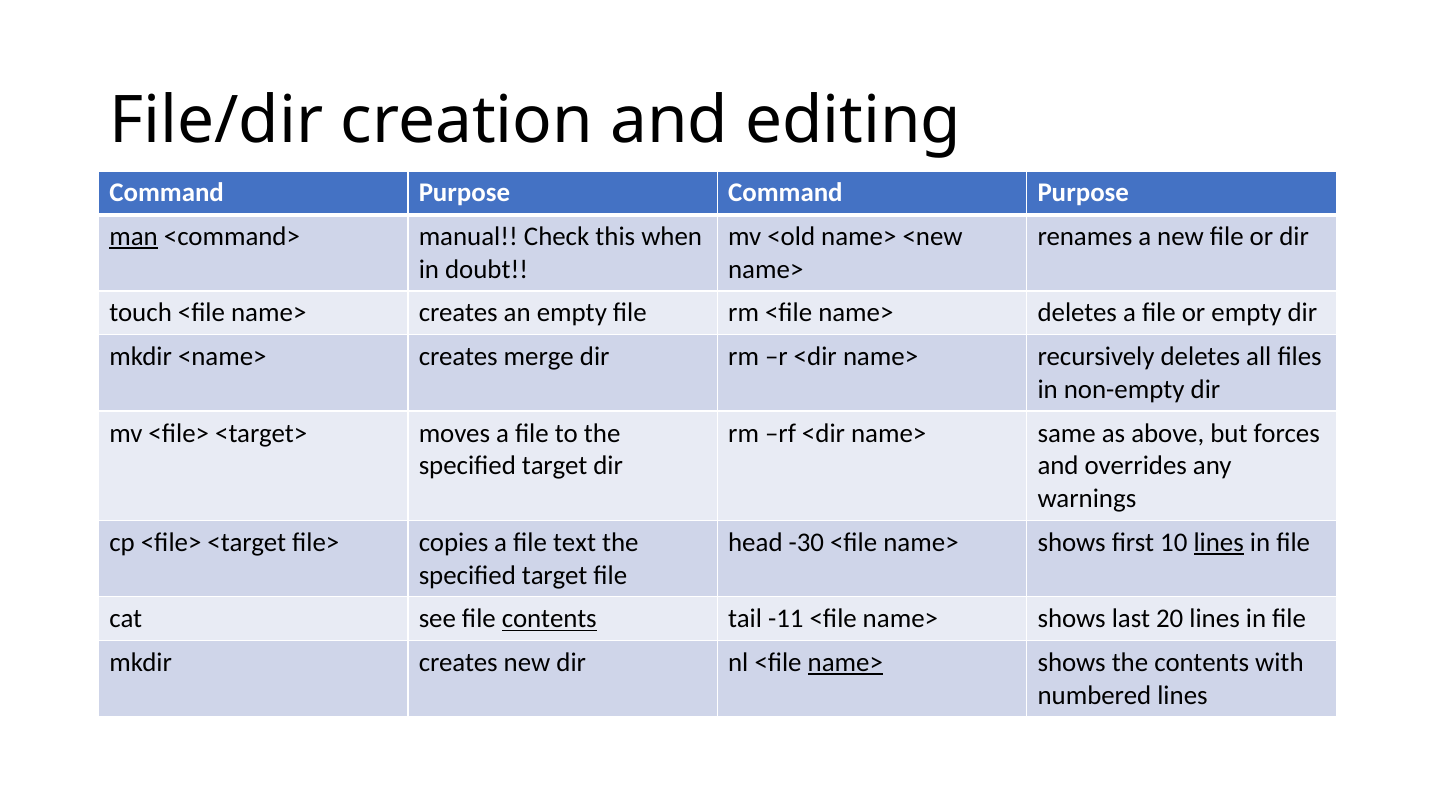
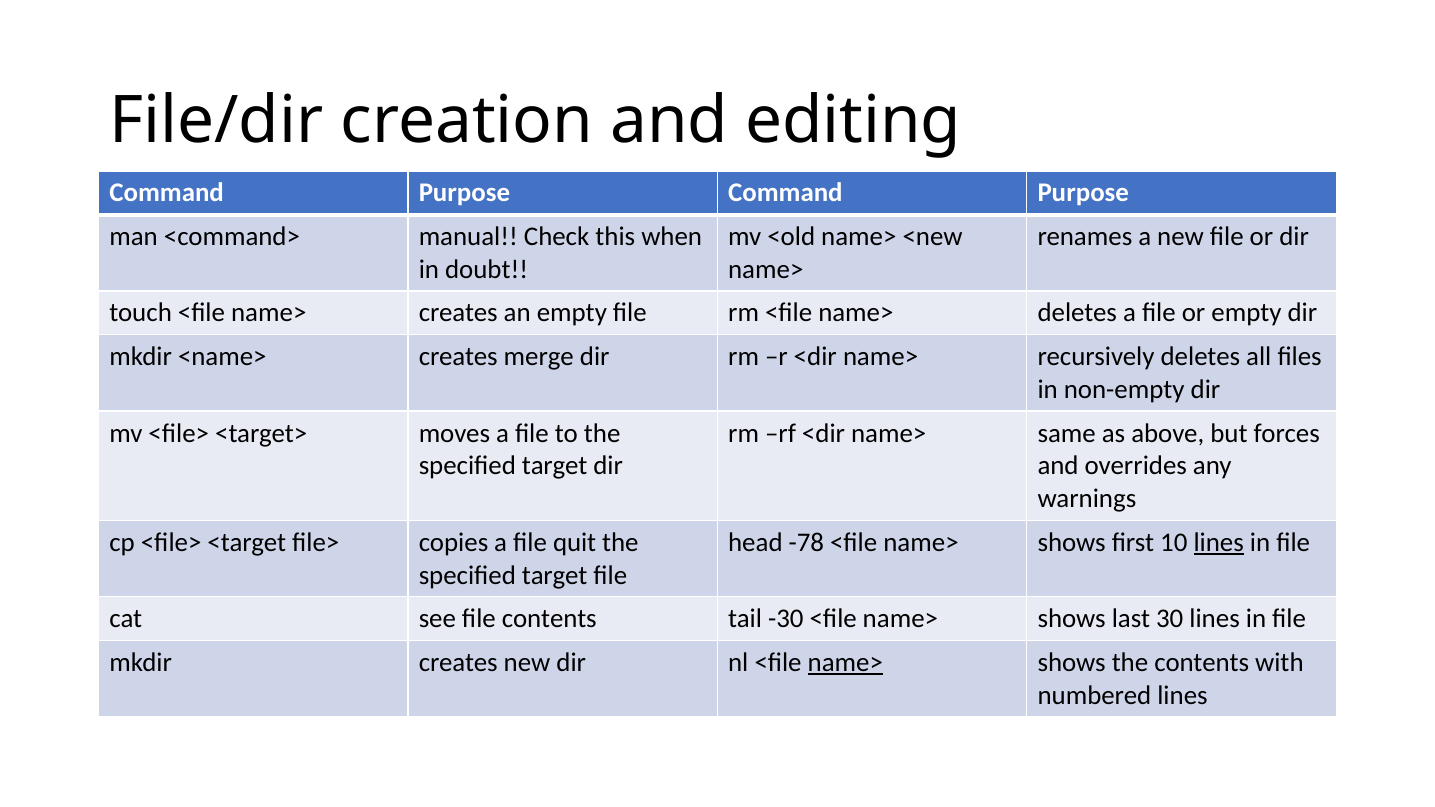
man underline: present -> none (134, 237)
text: text -> quit (575, 543)
-30: -30 -> -78 (806, 543)
contents underline: present -> none (549, 619)
-11: -11 -> -30 (786, 619)
20: 20 -> 30 (1170, 619)
